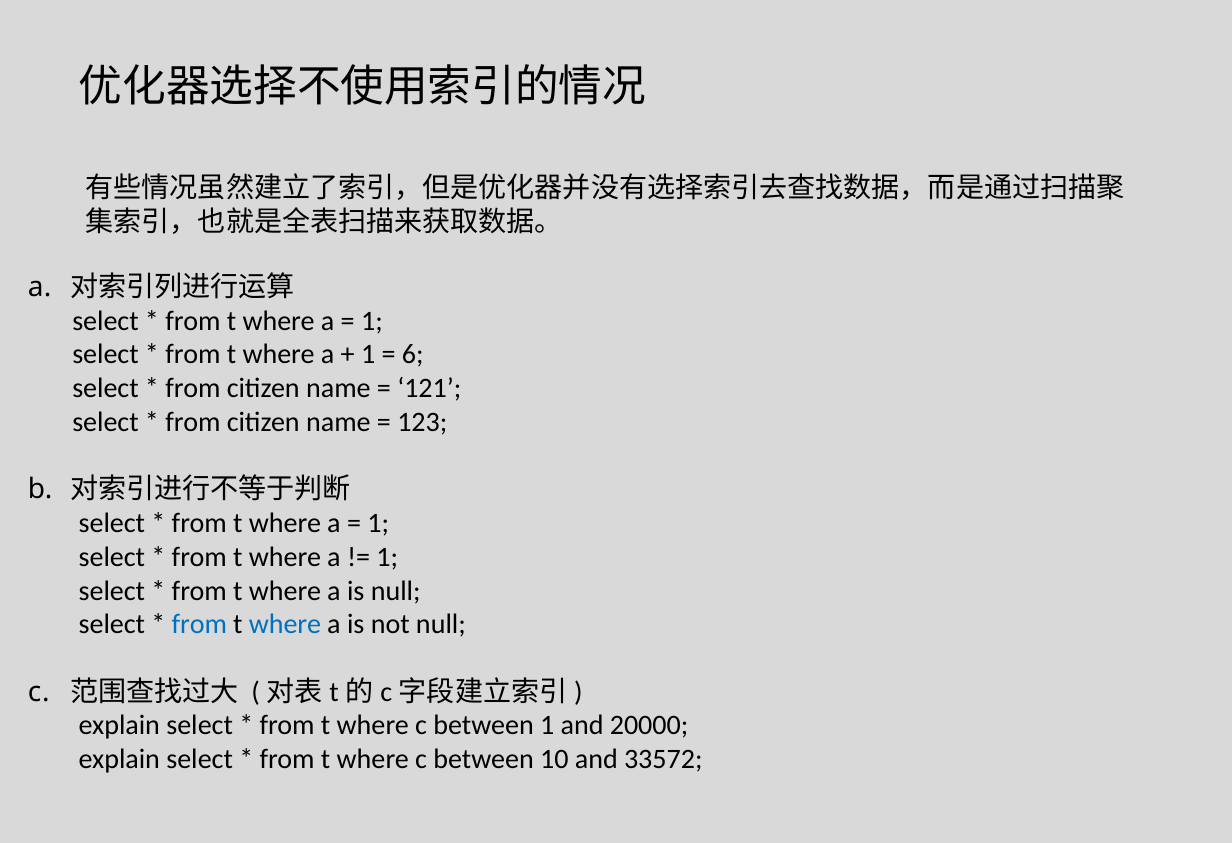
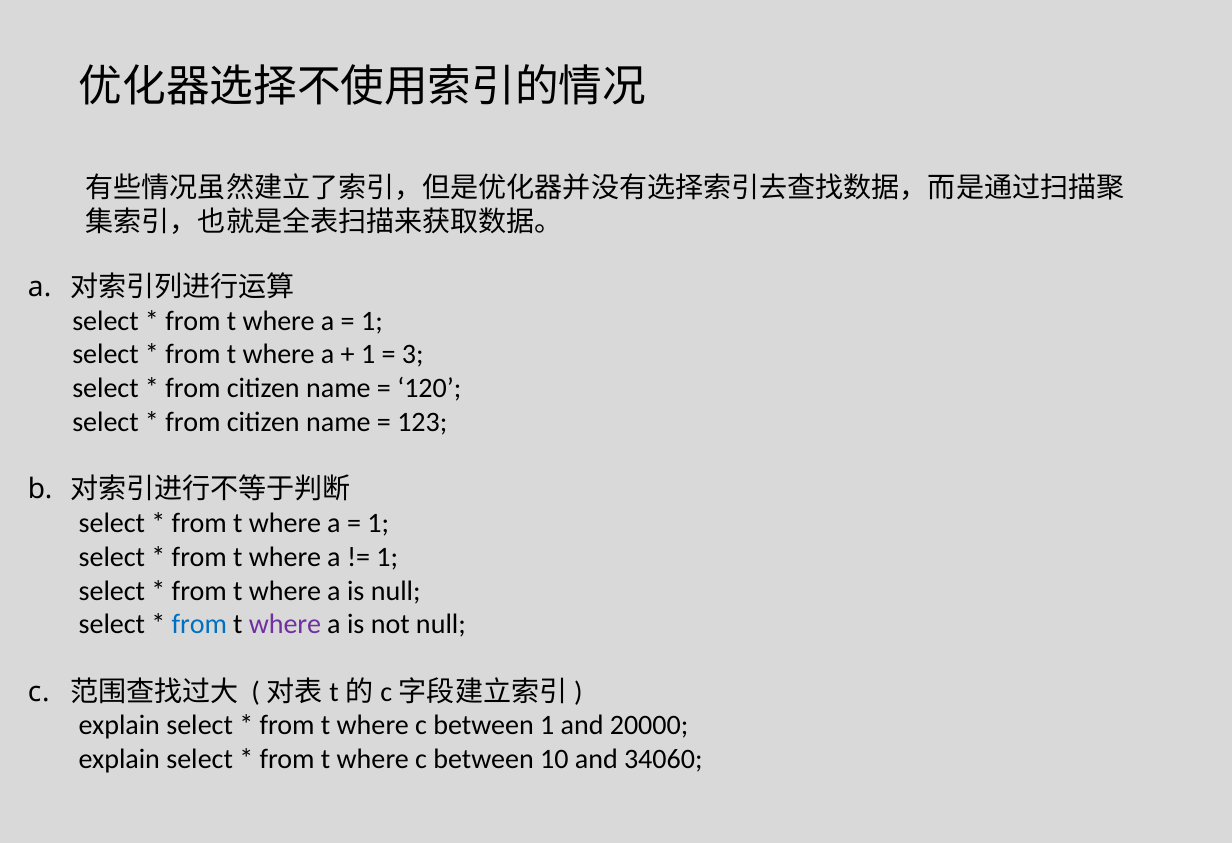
6: 6 -> 3 (413, 354)
121: 121 -> 120 (429, 388)
where colour: blue -> purple (285, 624)
33572: 33572 -> 34060 (663, 759)
